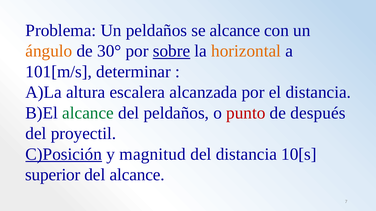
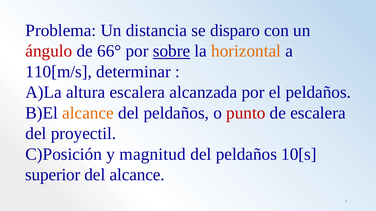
Un peldaños: peldaños -> distancia (156, 30)
se alcance: alcance -> disparo (235, 30)
ángulo colour: orange -> red (49, 51)
30°: 30° -> 66° (109, 51)
101[m/s: 101[m/s -> 110[m/s (59, 72)
el distancia: distancia -> peldaños (318, 92)
alcance colour: green -> orange (88, 113)
de después: después -> escalera (318, 113)
C)Posición underline: present -> none (64, 154)
distancia: distancia -> peldaños (246, 154)
